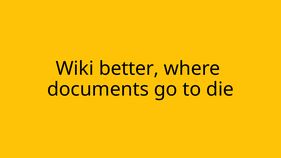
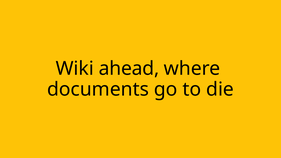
better: better -> ahead (129, 68)
